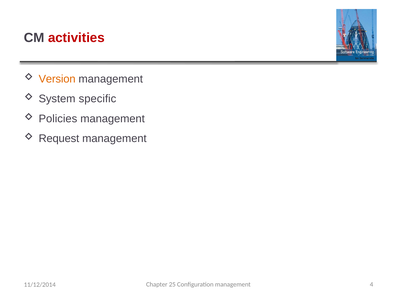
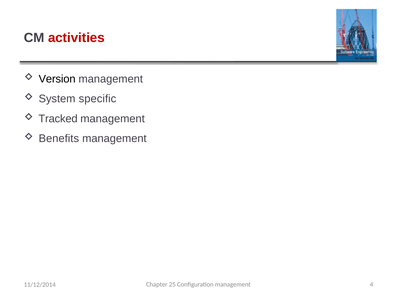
Version colour: orange -> black (57, 79)
Policies: Policies -> Tracked (58, 119)
Request: Request -> Benefits (59, 138)
